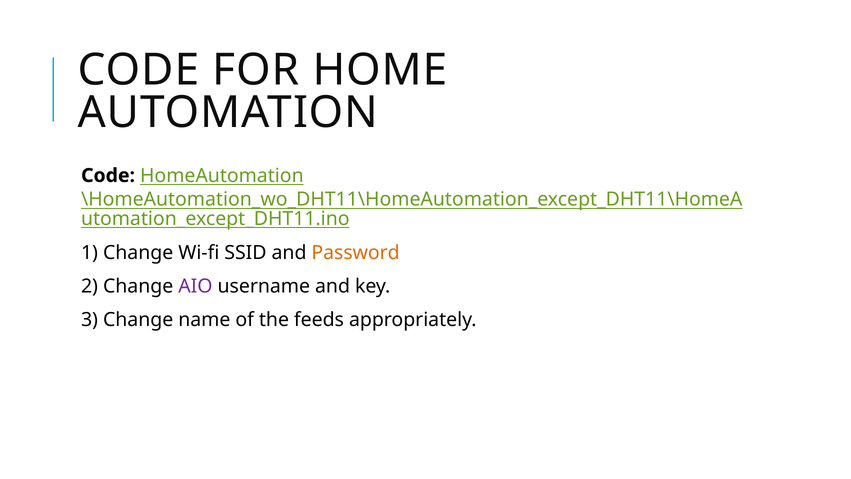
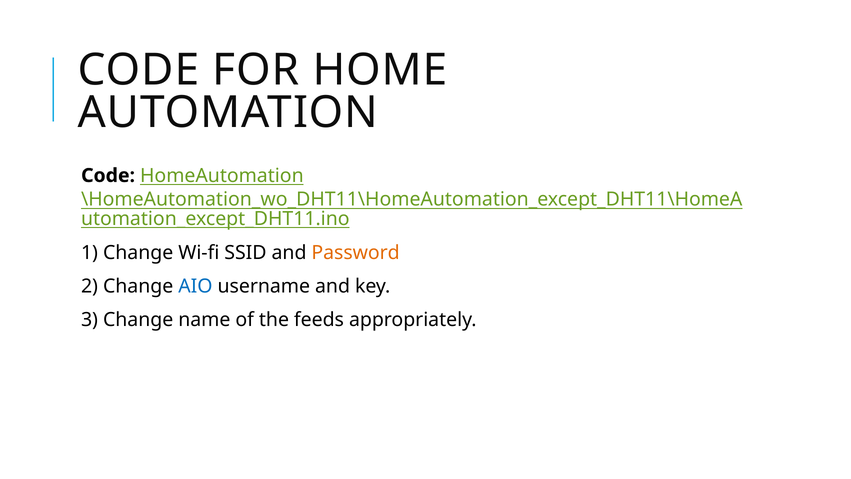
AIO colour: purple -> blue (195, 286)
